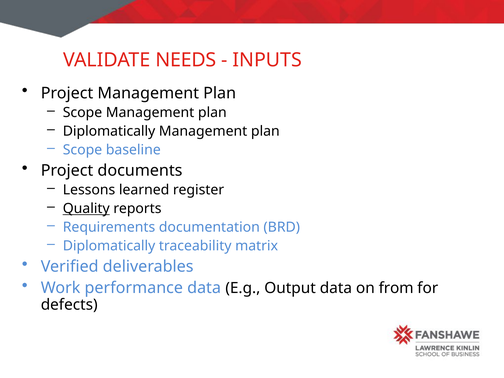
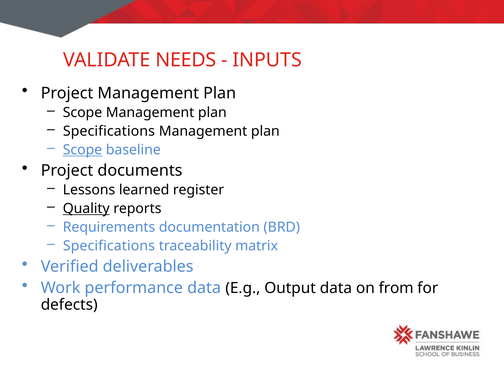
Diplomatically: Diplomatically -> Specifications (109, 131)
Scope underline: none -> present (83, 150)
Diplomatically: Diplomatically -> Specifications (109, 246)
